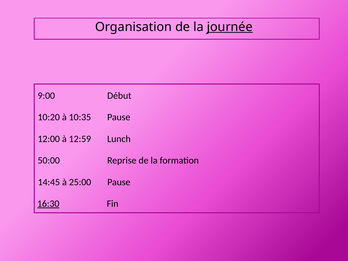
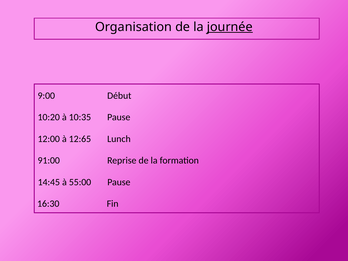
12:59: 12:59 -> 12:65 (80, 139)
50:00: 50:00 -> 91:00 (49, 161)
25:00: 25:00 -> 55:00 (80, 182)
16:30 underline: present -> none (48, 204)
